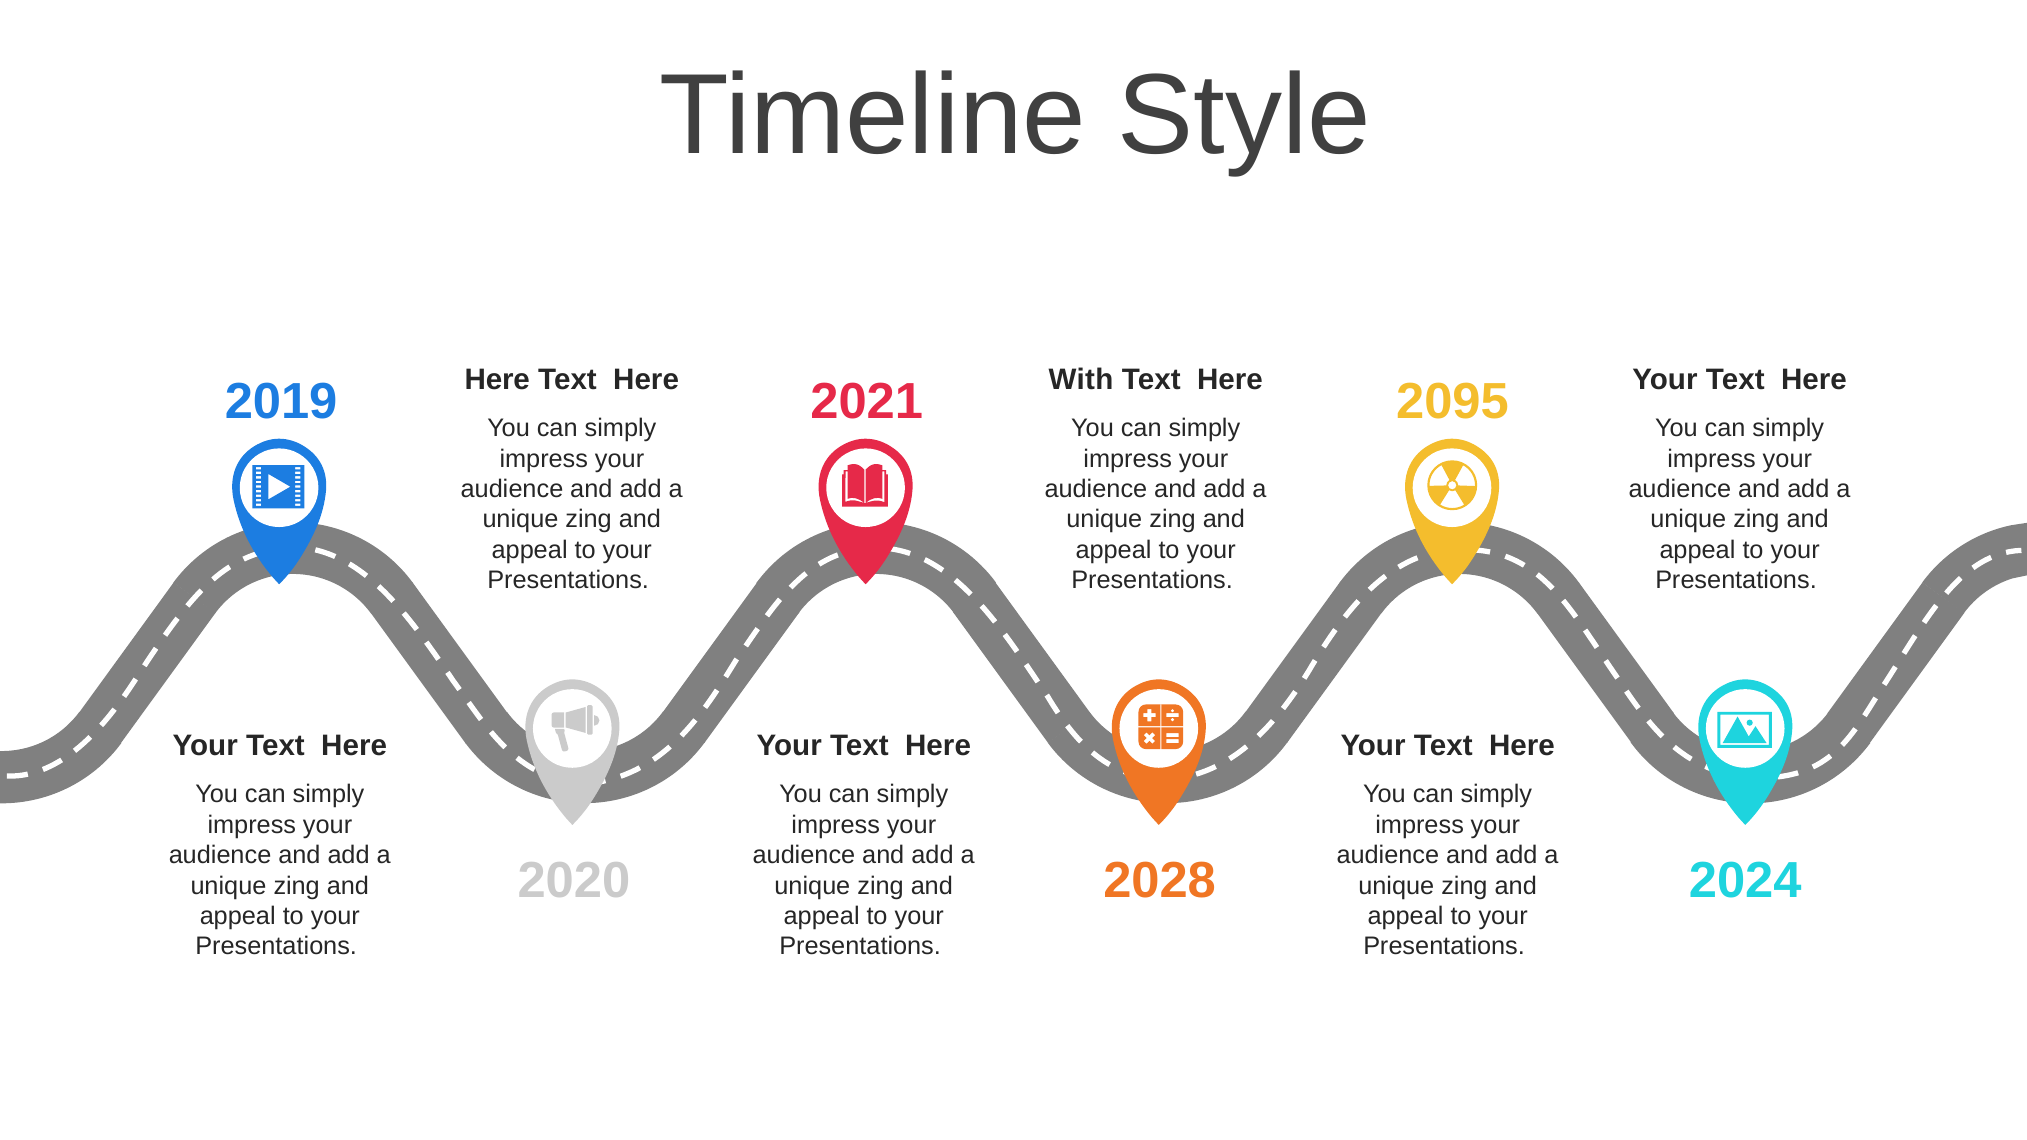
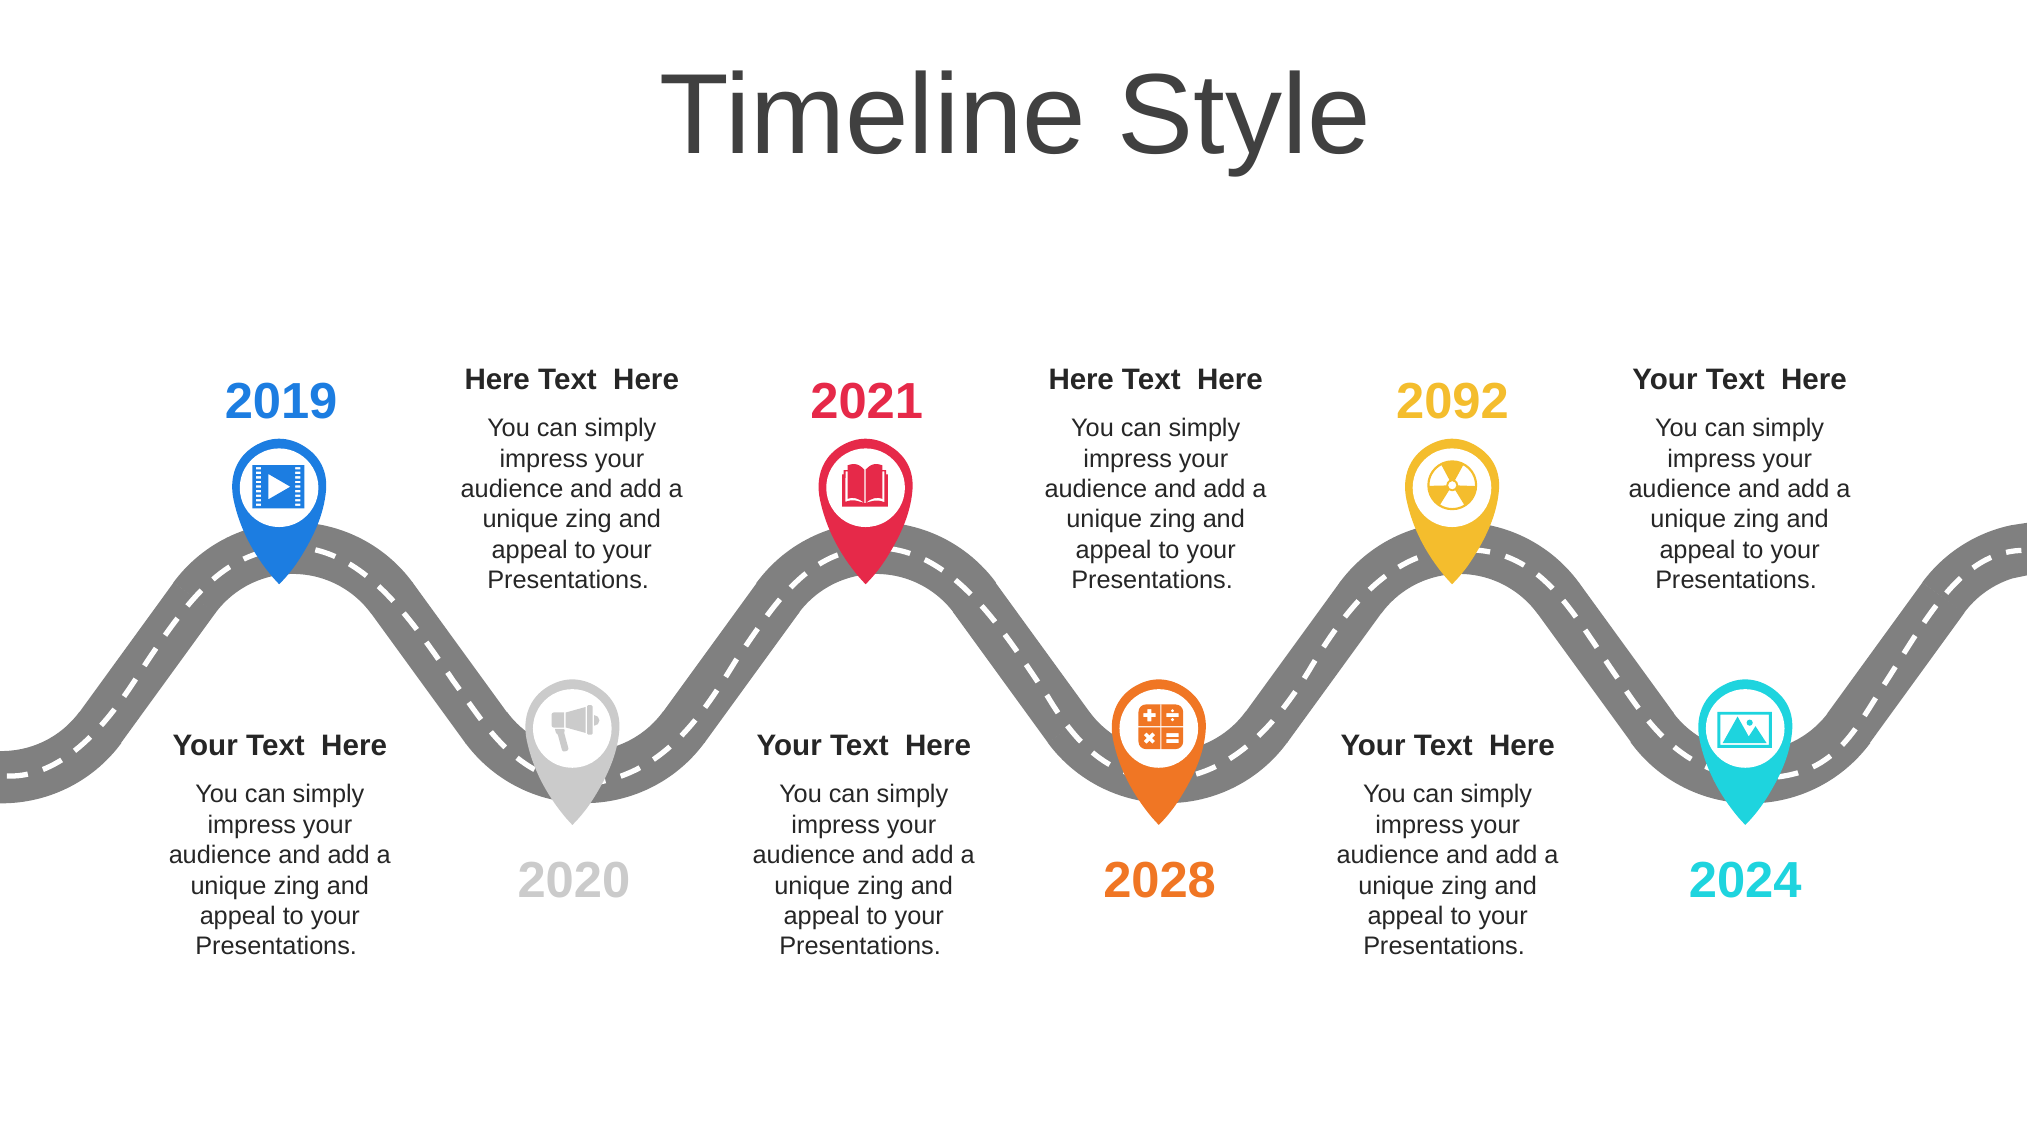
With: With -> Here (1081, 380)
2095: 2095 -> 2092 (1452, 402)
